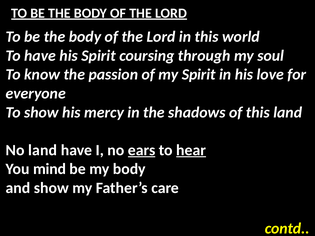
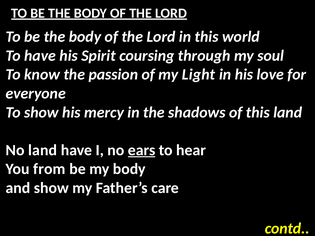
my Spirit: Spirit -> Light (199, 75)
hear underline: present -> none (191, 150)
mind: mind -> from (49, 169)
